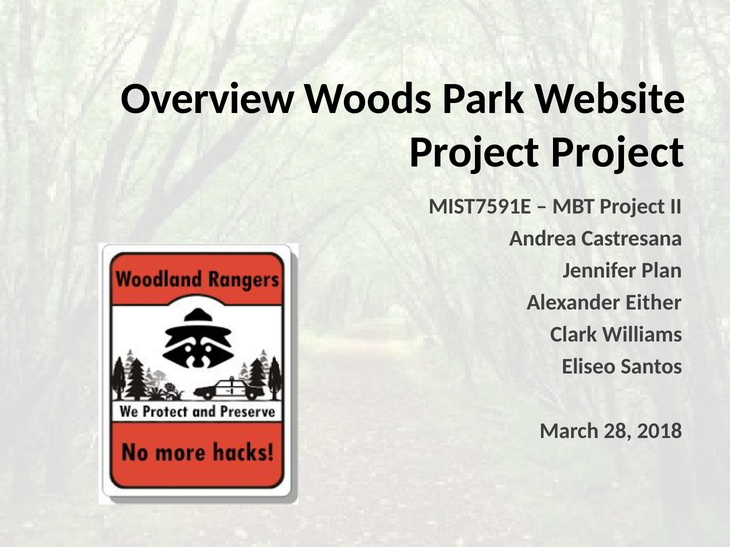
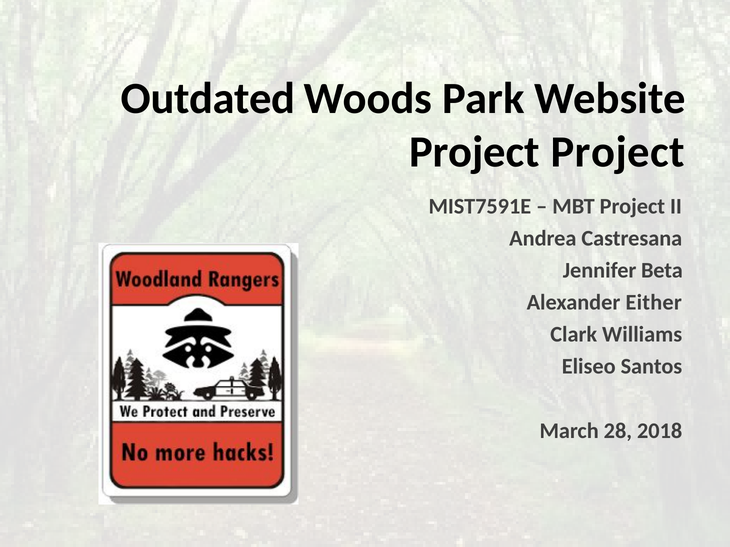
Overview: Overview -> Outdated (208, 98)
Plan: Plan -> Beta (662, 271)
